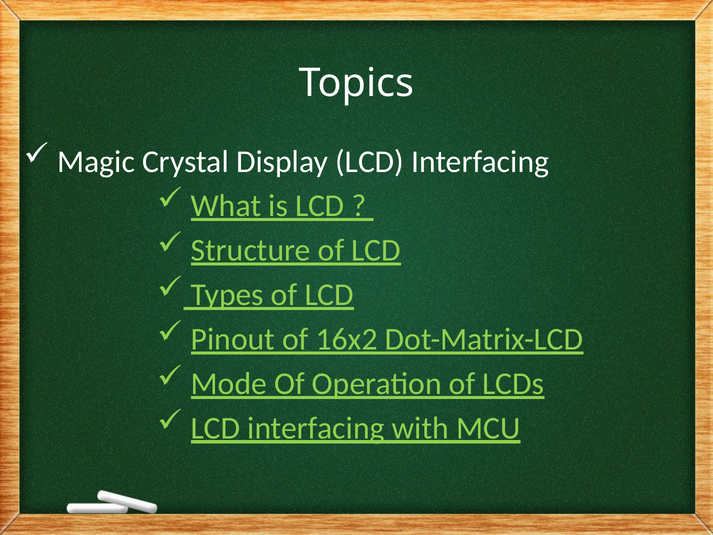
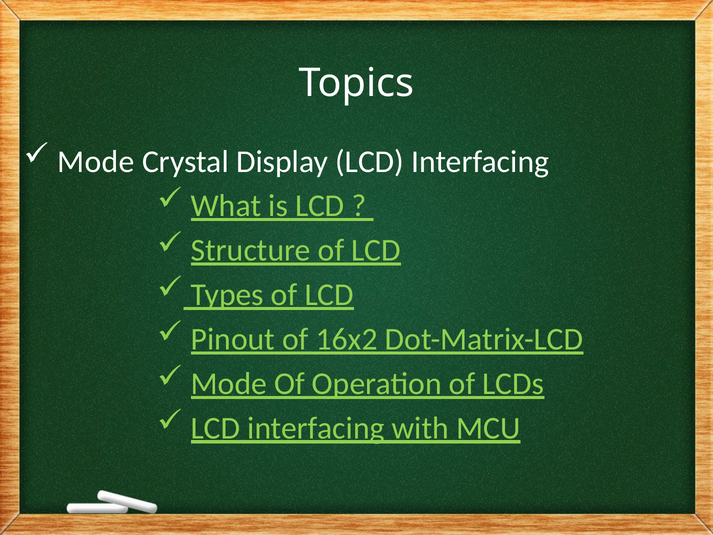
Magic: Magic -> Mode (96, 161)
